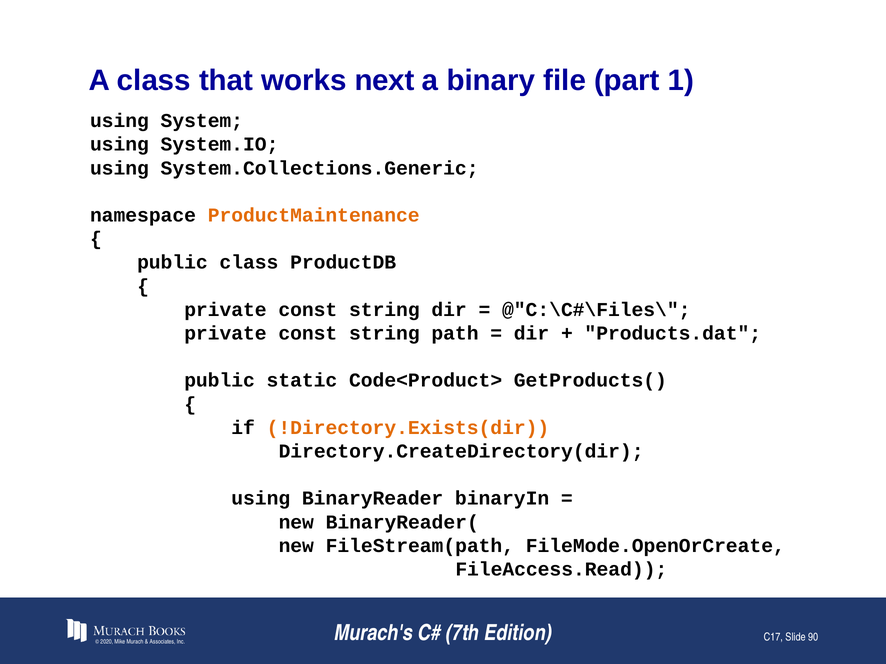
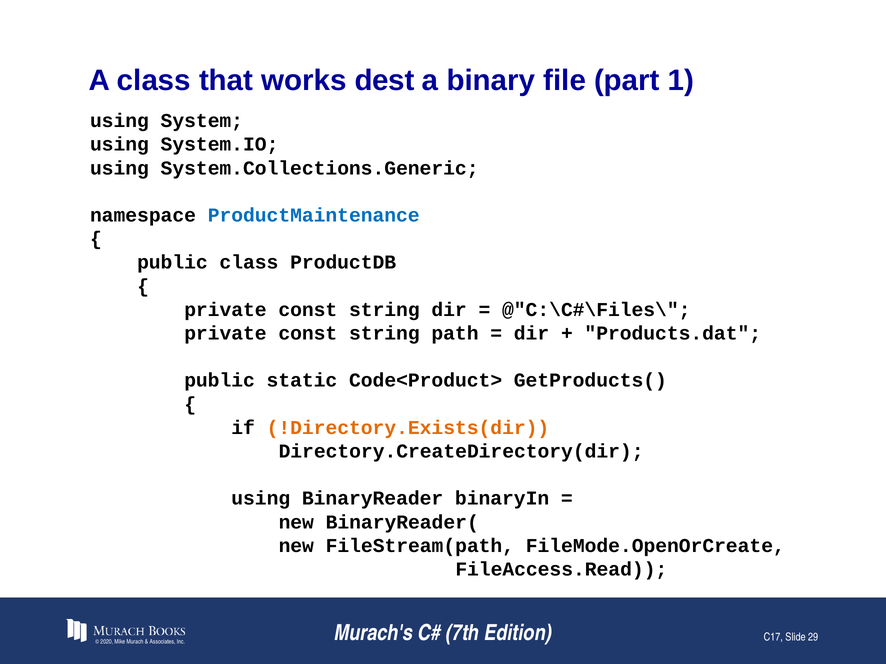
next: next -> dest (384, 80)
ProductMaintenance colour: orange -> blue (314, 215)
90: 90 -> 29 (813, 638)
